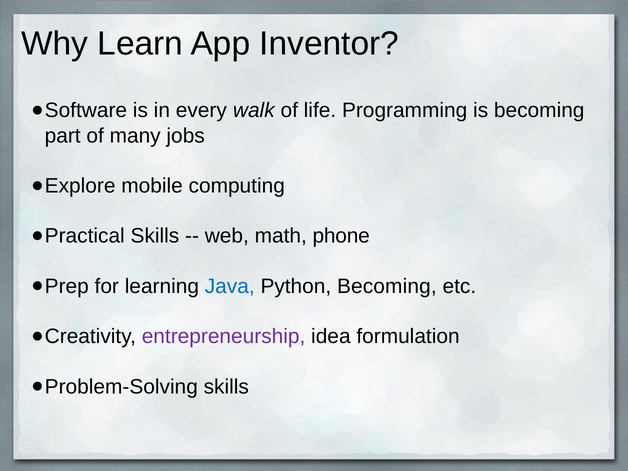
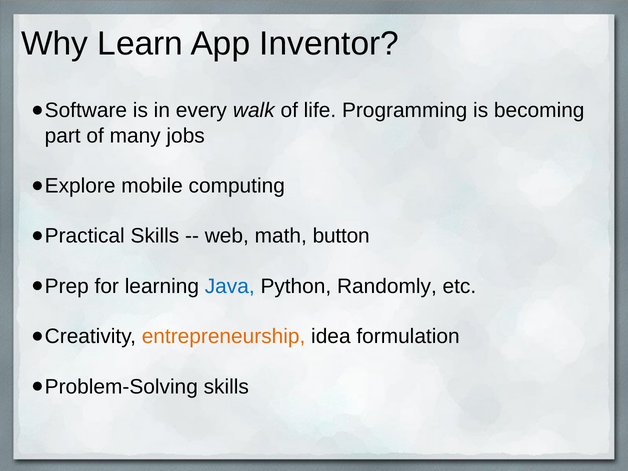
phone: phone -> button (341, 236)
Python Becoming: Becoming -> Randomly (387, 286)
entrepreneurship colour: purple -> orange (224, 336)
